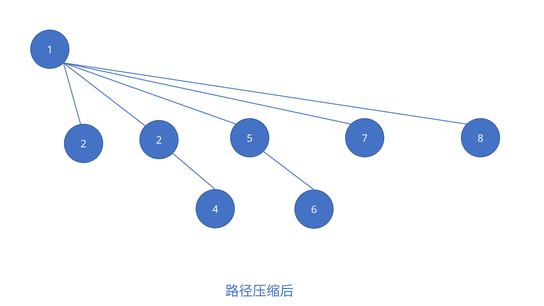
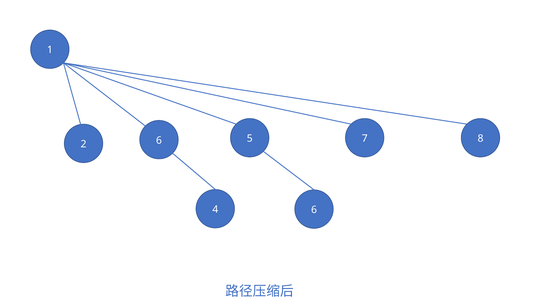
2 2: 2 -> 6 (159, 140)
